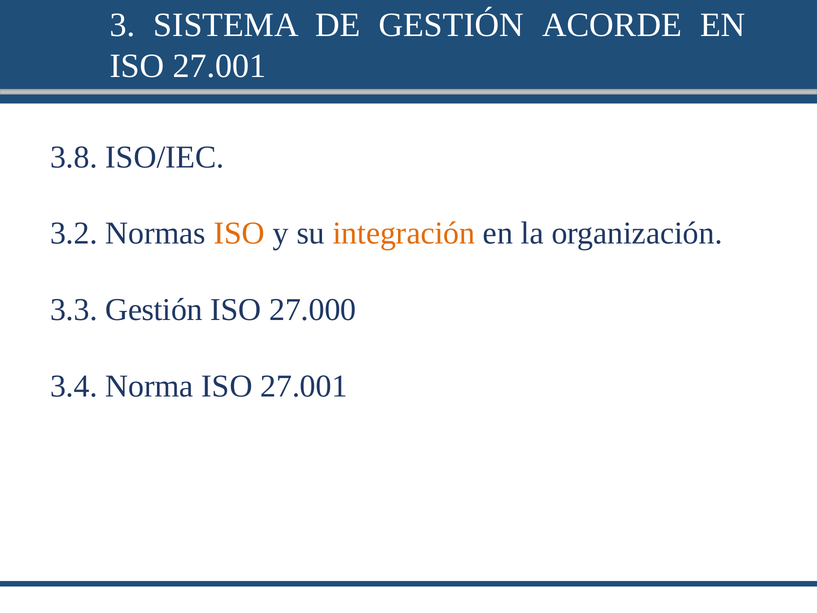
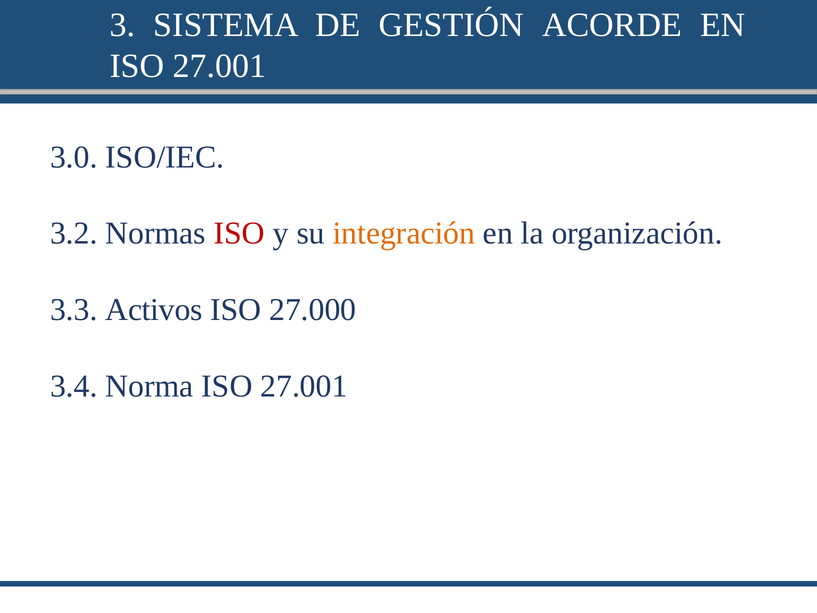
3.8: 3.8 -> 3.0 (74, 157)
ISO colour: orange -> red (239, 233)
3.3 Gestión: Gestión -> Activos (154, 310)
